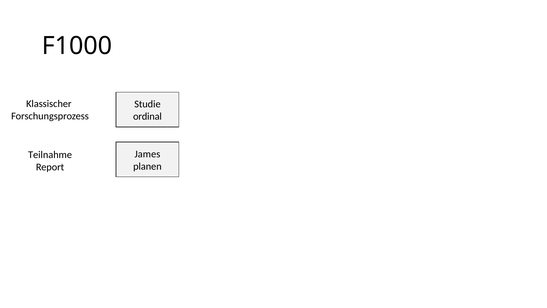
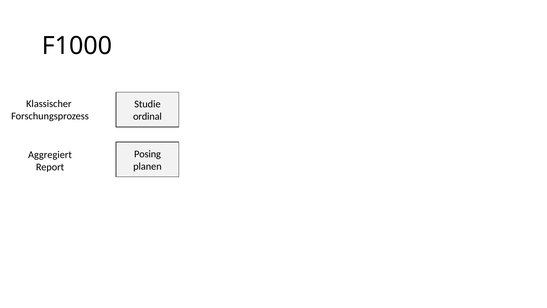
James: James -> Posing (147, 154)
Teilnahme: Teilnahme -> Aggregiert (50, 155)
